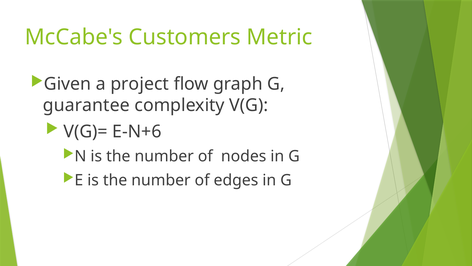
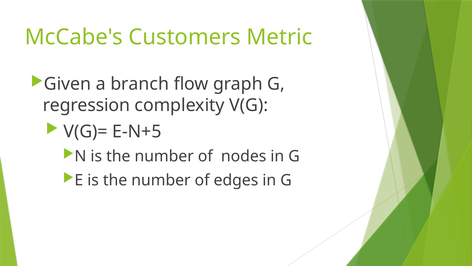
project: project -> branch (140, 84)
guarantee: guarantee -> regression (86, 105)
E-N+6: E-N+6 -> E-N+5 (137, 131)
